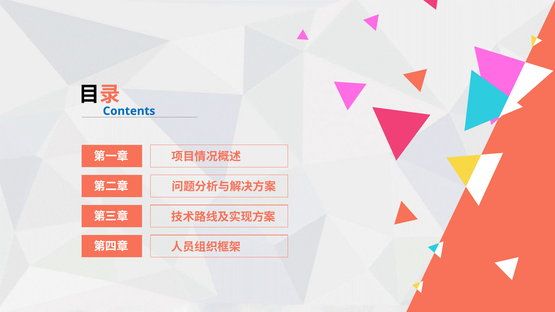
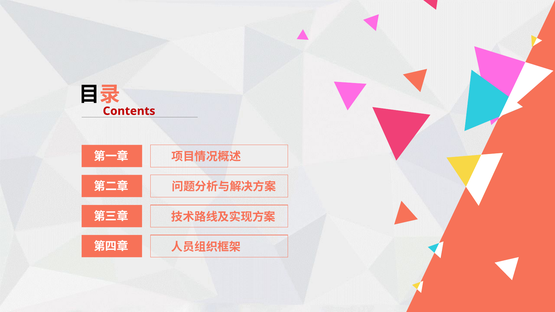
Contents colour: blue -> red (129, 111)
